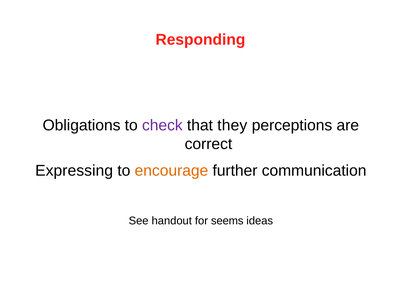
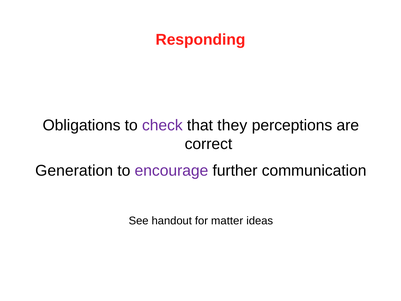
Expressing: Expressing -> Generation (74, 171)
encourage colour: orange -> purple (171, 171)
seems: seems -> matter (227, 221)
